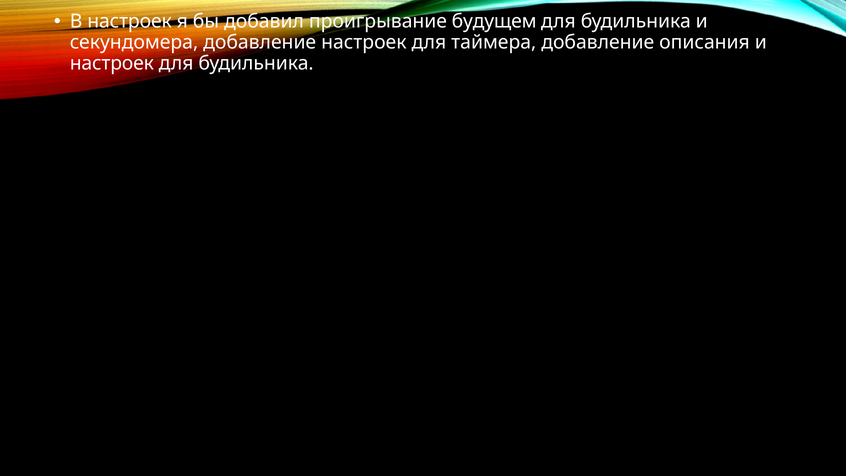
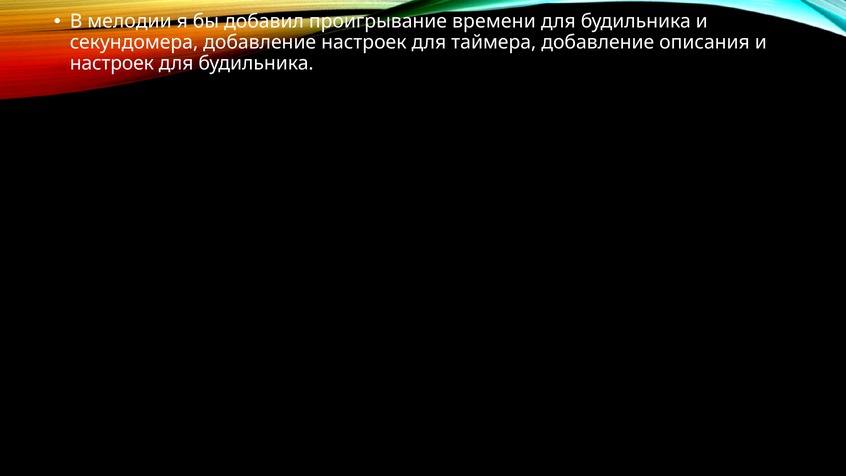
В настроек: настроек -> мелодии (130, 21)
будущем: будущем -> времени (494, 21)
